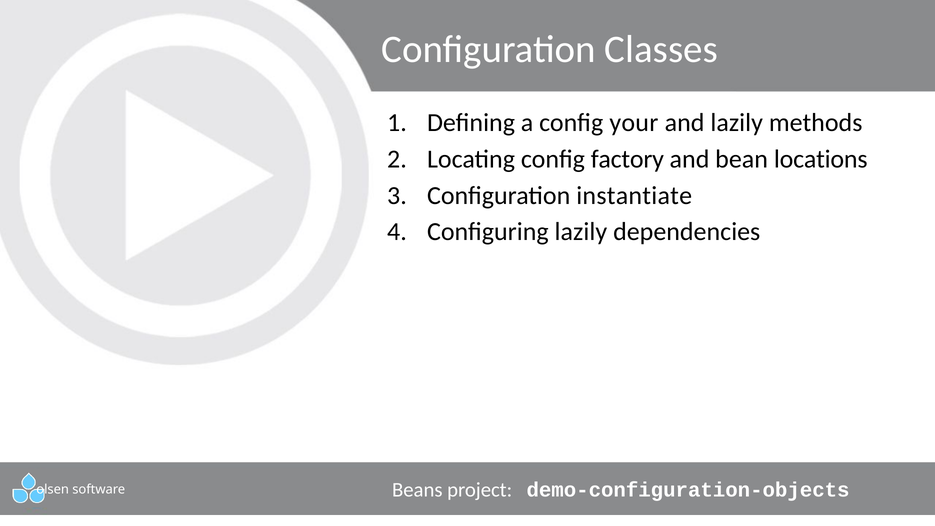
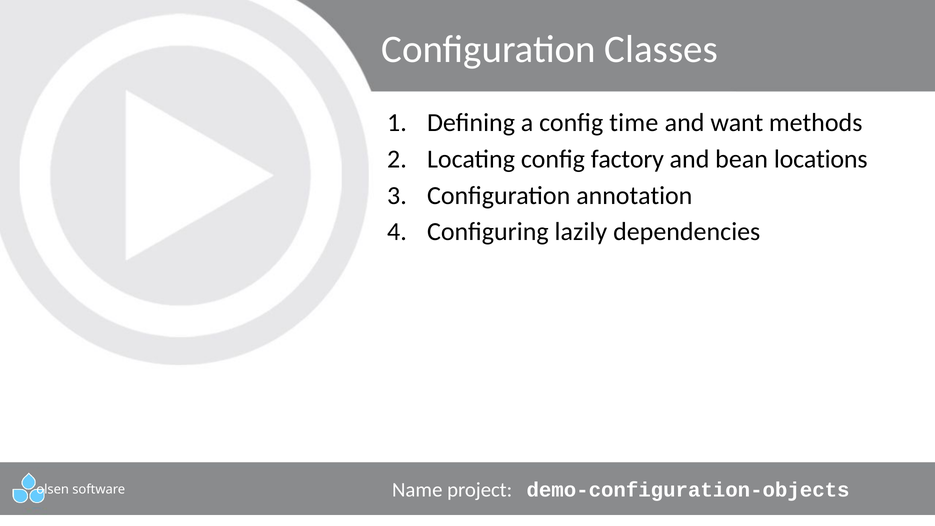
your: your -> time (634, 123)
and lazily: lazily -> want (737, 123)
instantiate: instantiate -> annotation (634, 195)
Beans: Beans -> Name (417, 490)
